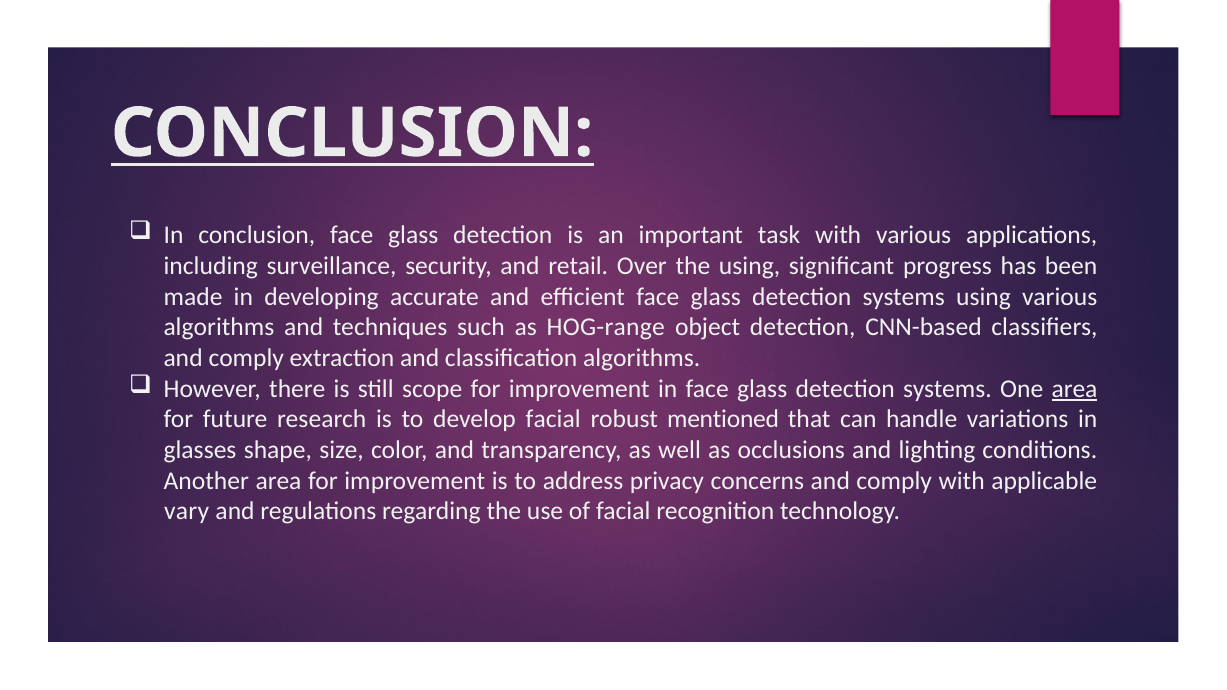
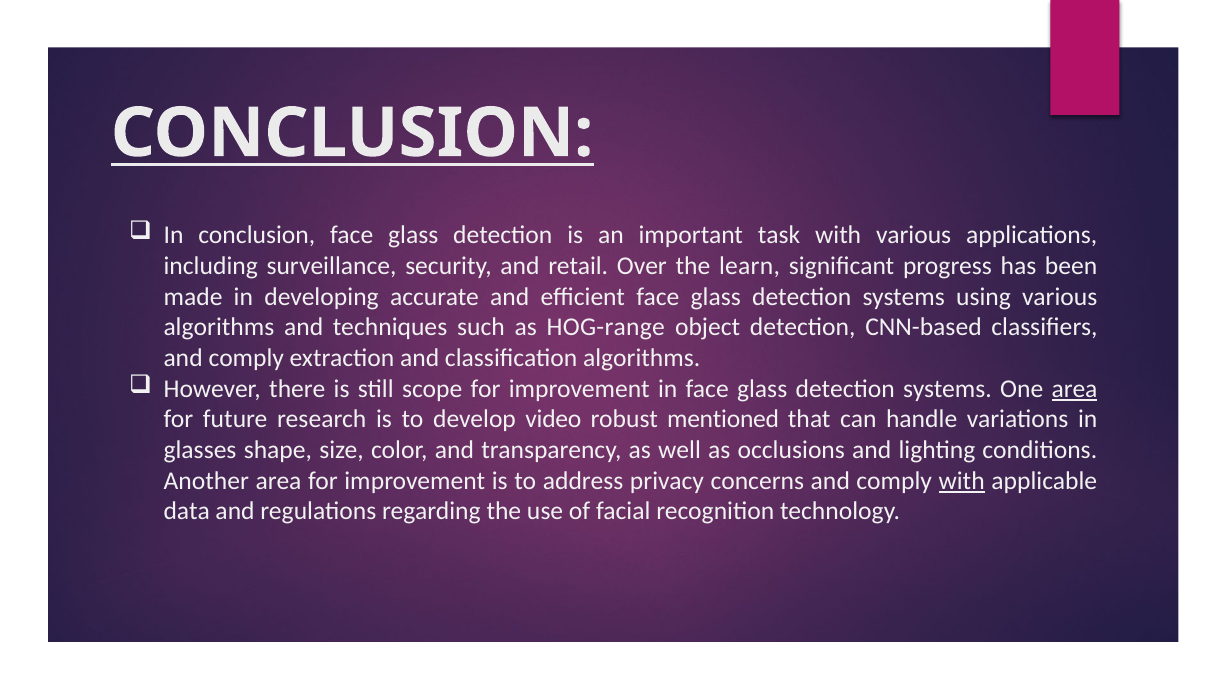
the using: using -> learn (749, 266)
develop facial: facial -> video (553, 420)
with underline: none -> present (962, 481)
vary: vary -> data (187, 512)
